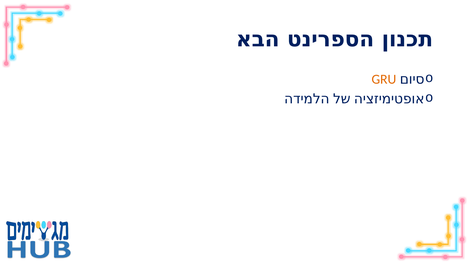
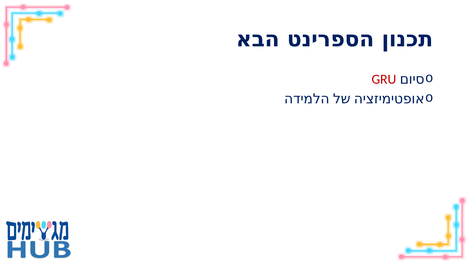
GRU colour: orange -> red (384, 79)
